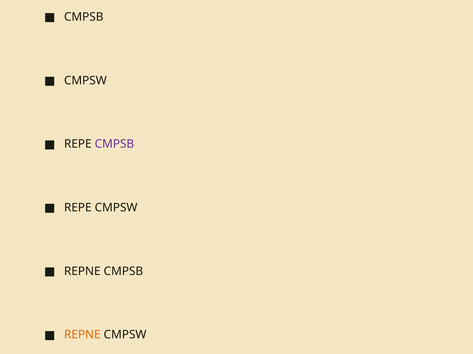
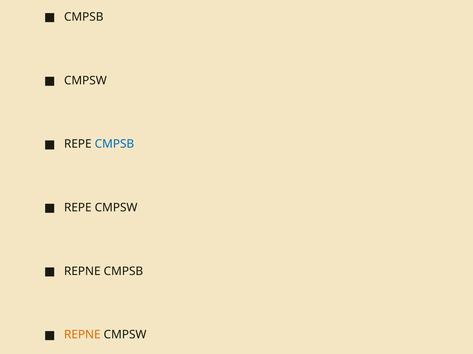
CMPSB colour: purple -> blue (114, 144)
